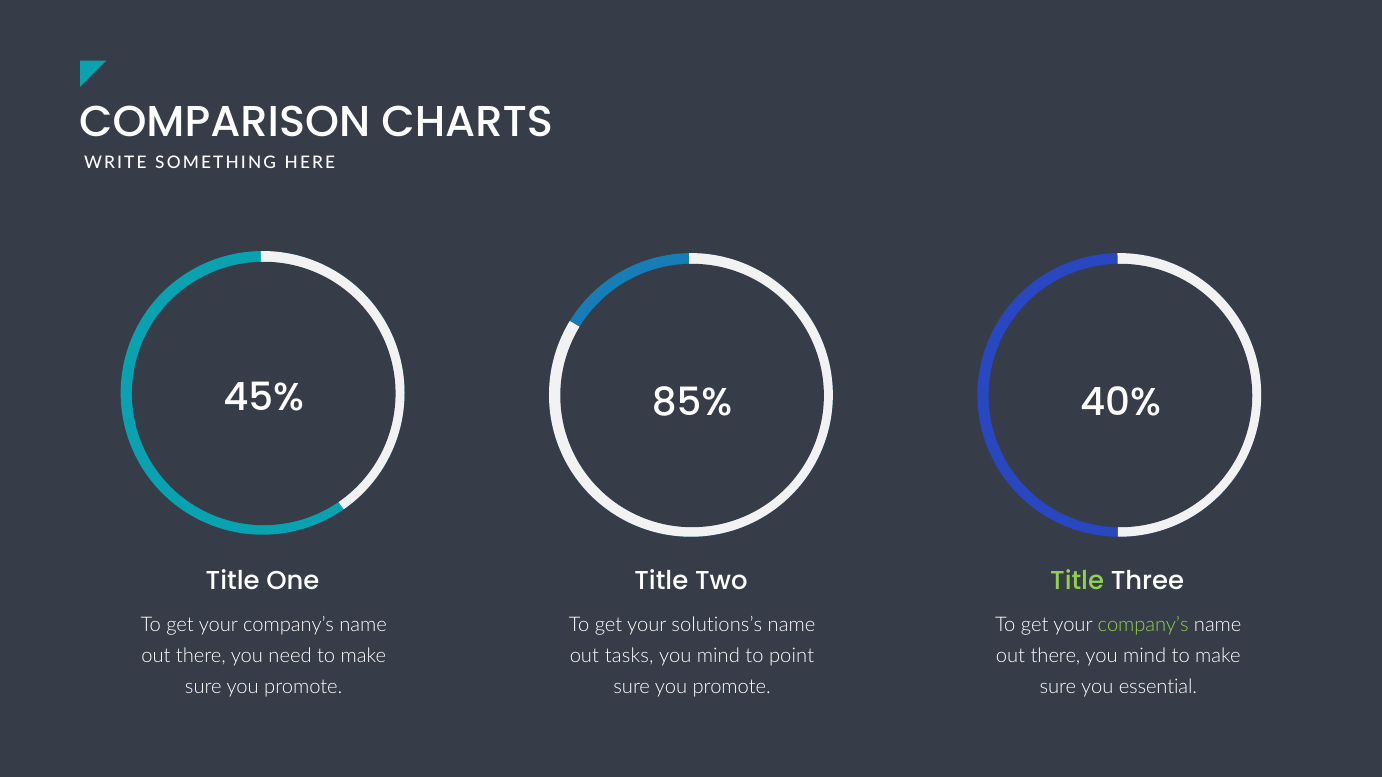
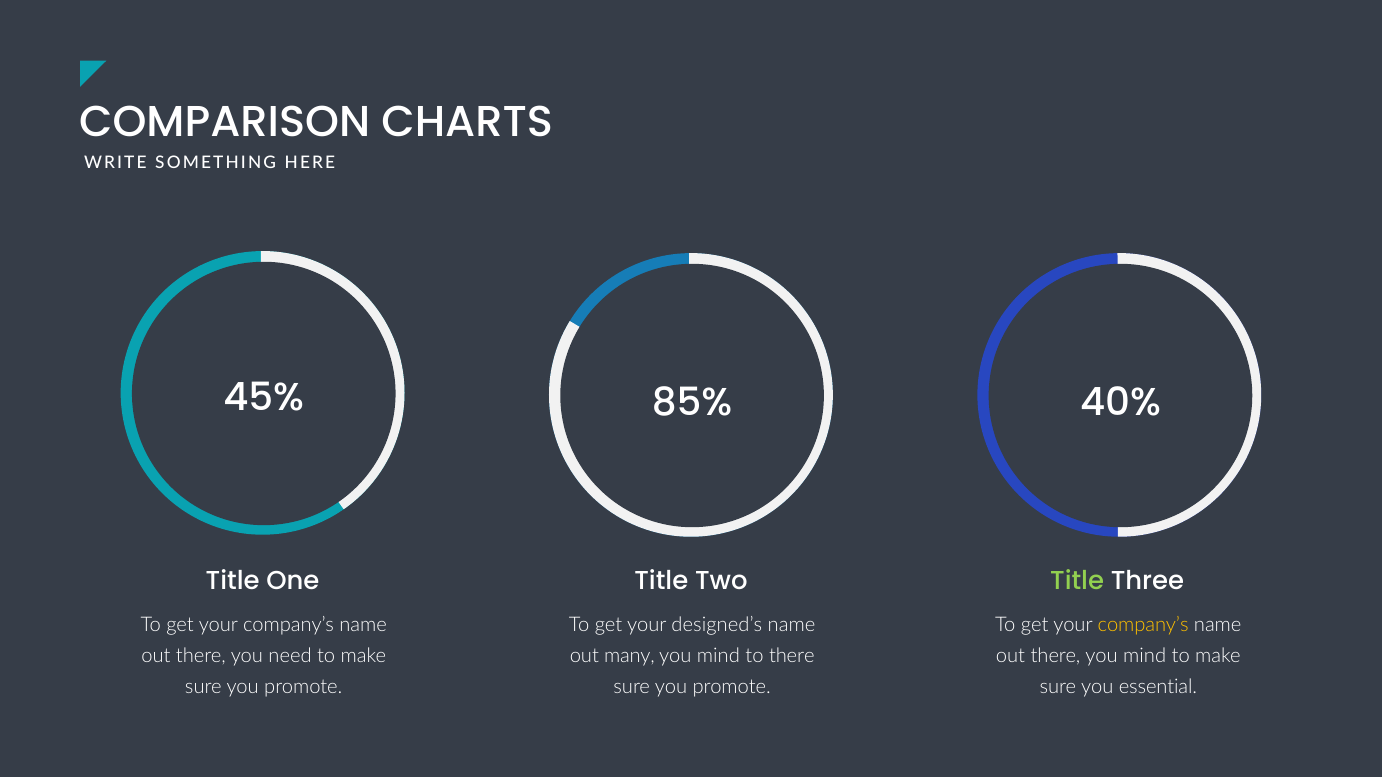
solutions’s: solutions’s -> designed’s (717, 625)
company’s colour: light green -> yellow (1143, 625)
tasks: tasks -> many (629, 656)
to point: point -> there (792, 656)
